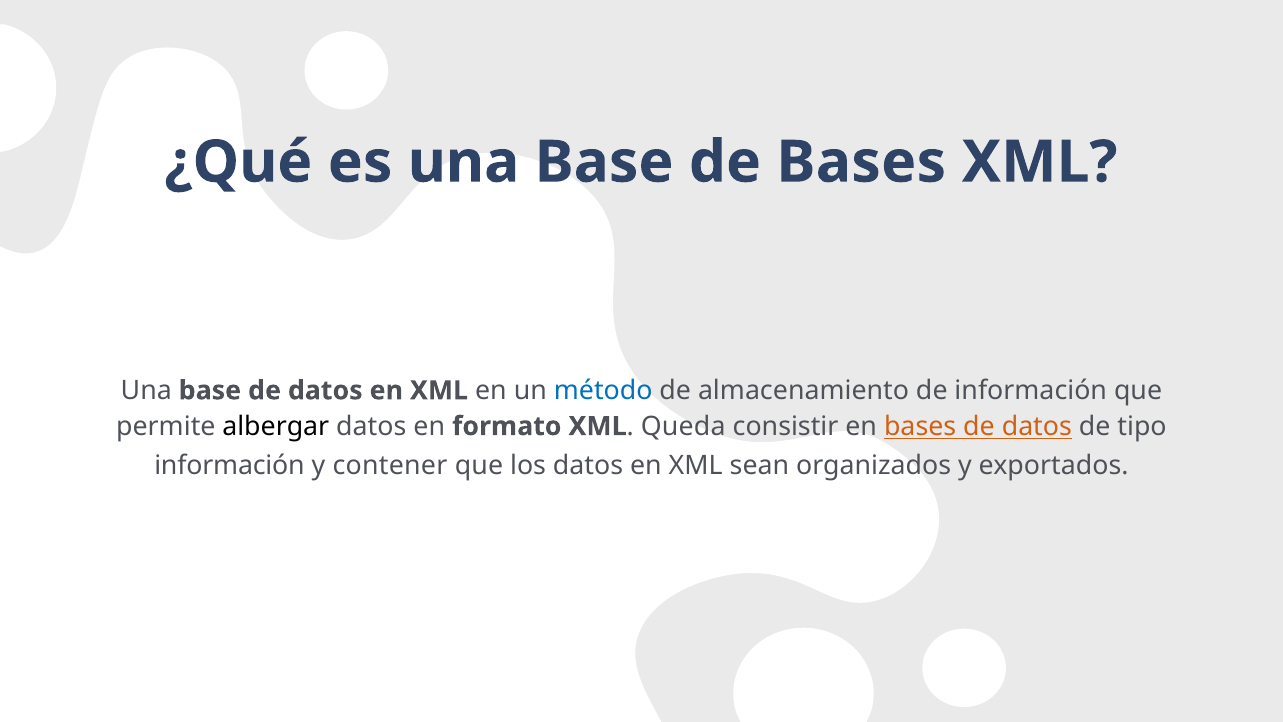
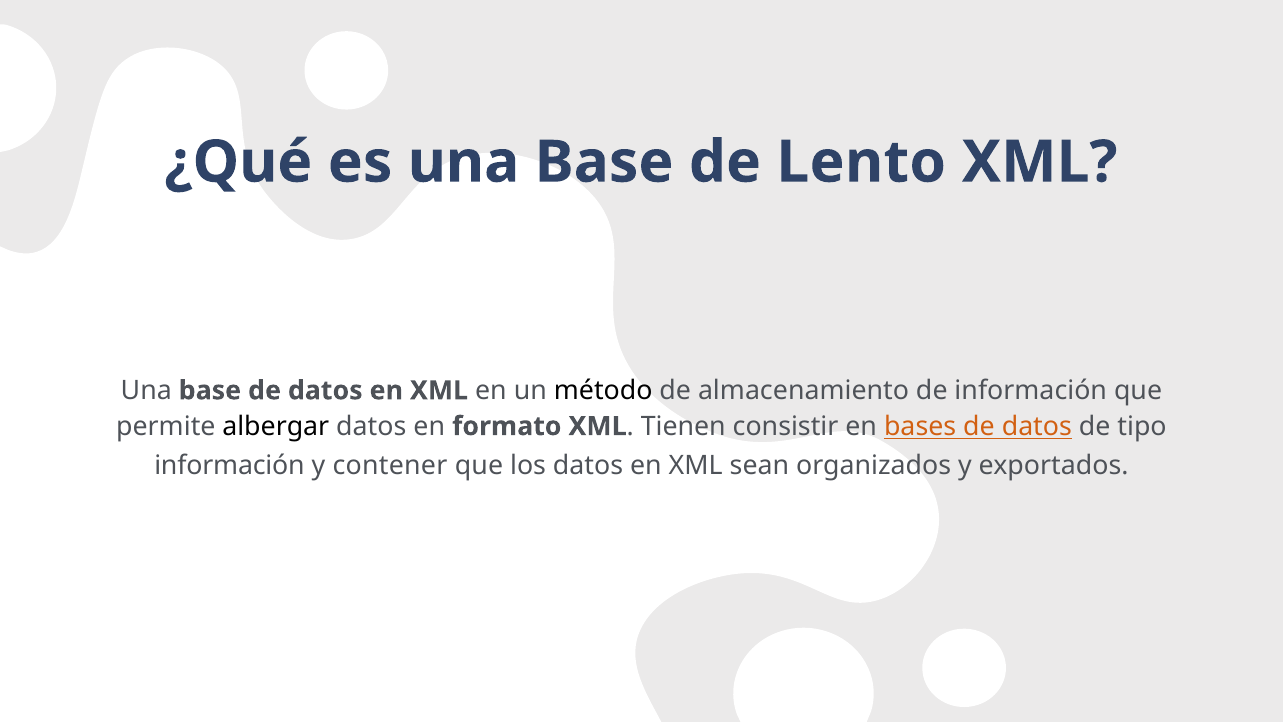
de Bases: Bases -> Lento (861, 162)
método colour: blue -> black (603, 390)
Queda: Queda -> Tienen (683, 426)
